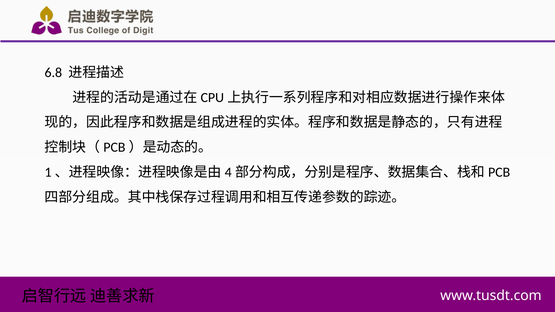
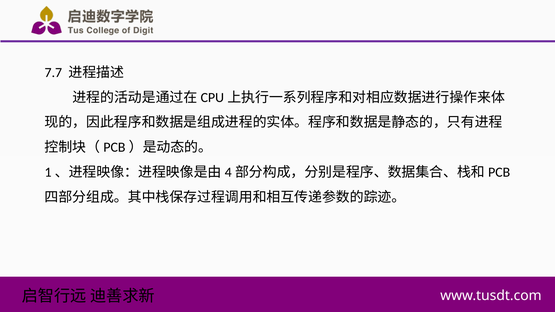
6.8: 6.8 -> 7.7 (53, 73)
